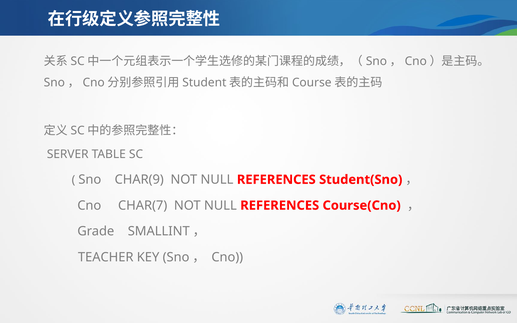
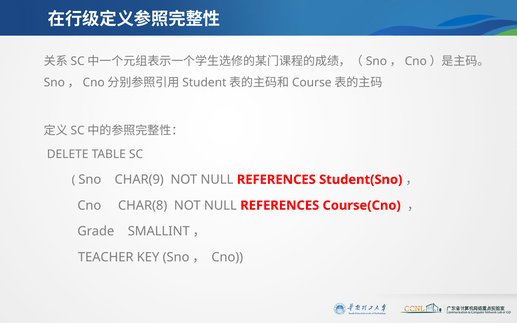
SERVER: SERVER -> DELETE (68, 154)
CHAR(7: CHAR(7 -> CHAR(8 (143, 206)
